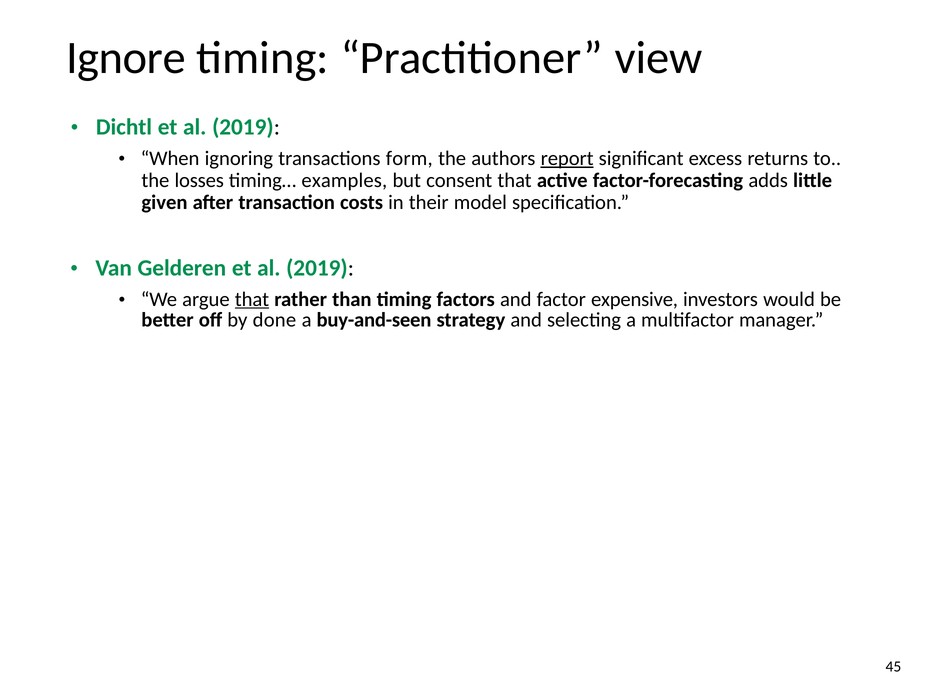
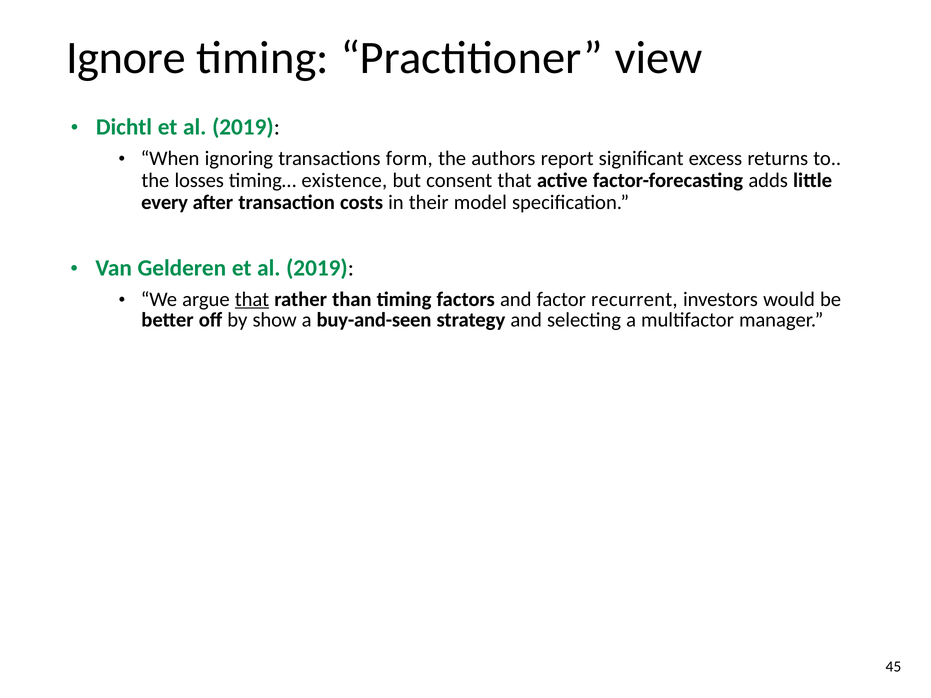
report underline: present -> none (567, 158)
examples: examples -> existence (344, 180)
given: given -> every (165, 202)
expensive: expensive -> recurrent (634, 299)
done: done -> show (275, 320)
